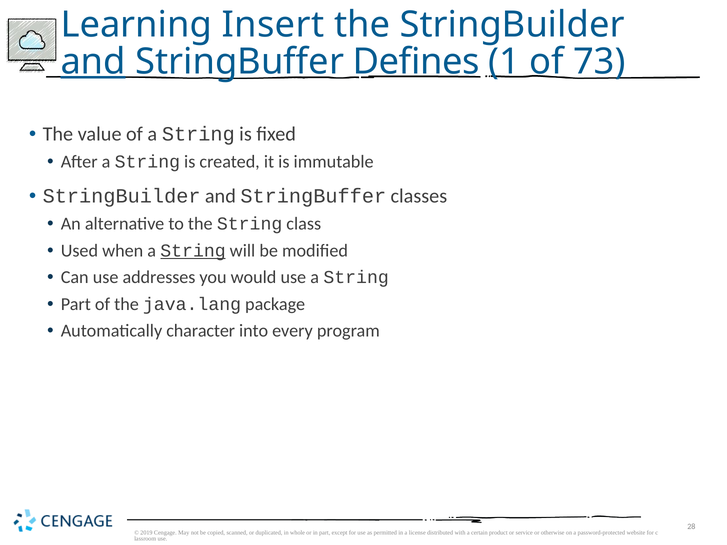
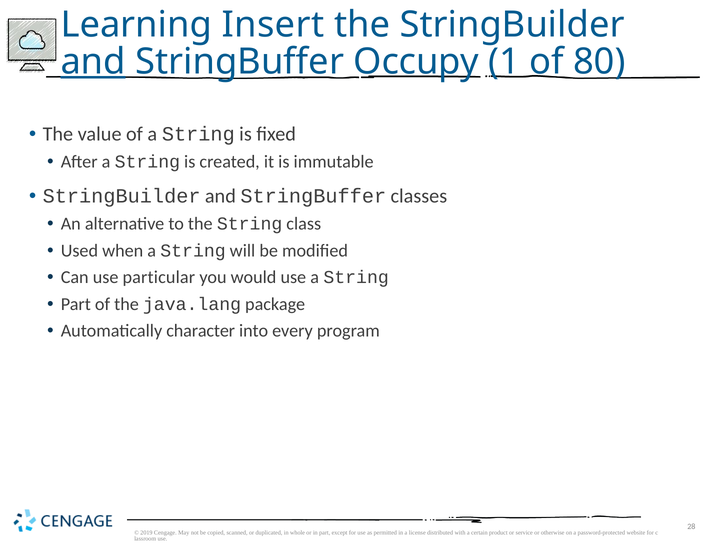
Defines: Defines -> Occupy (416, 62)
73: 73 -> 80 (599, 62)
String underline: present -> none (193, 251)
addresses: addresses -> particular (159, 278)
